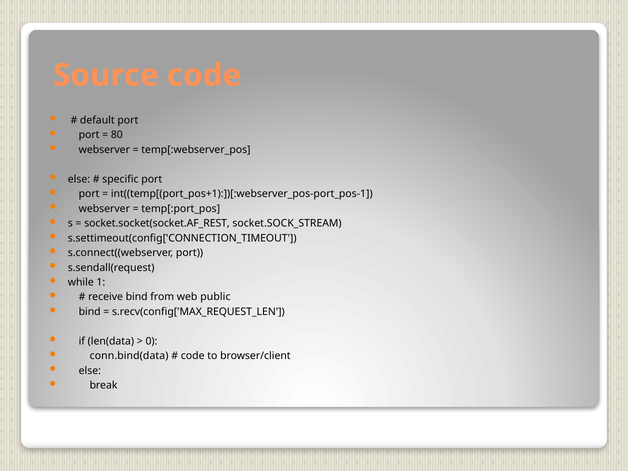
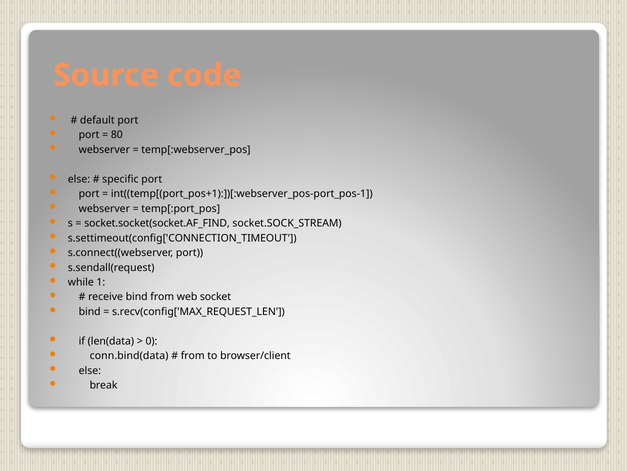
socket.socket(socket.AF_REST: socket.socket(socket.AF_REST -> socket.socket(socket.AF_FIND (157, 223)
public: public -> socket (216, 297)
code: code -> from (193, 356)
